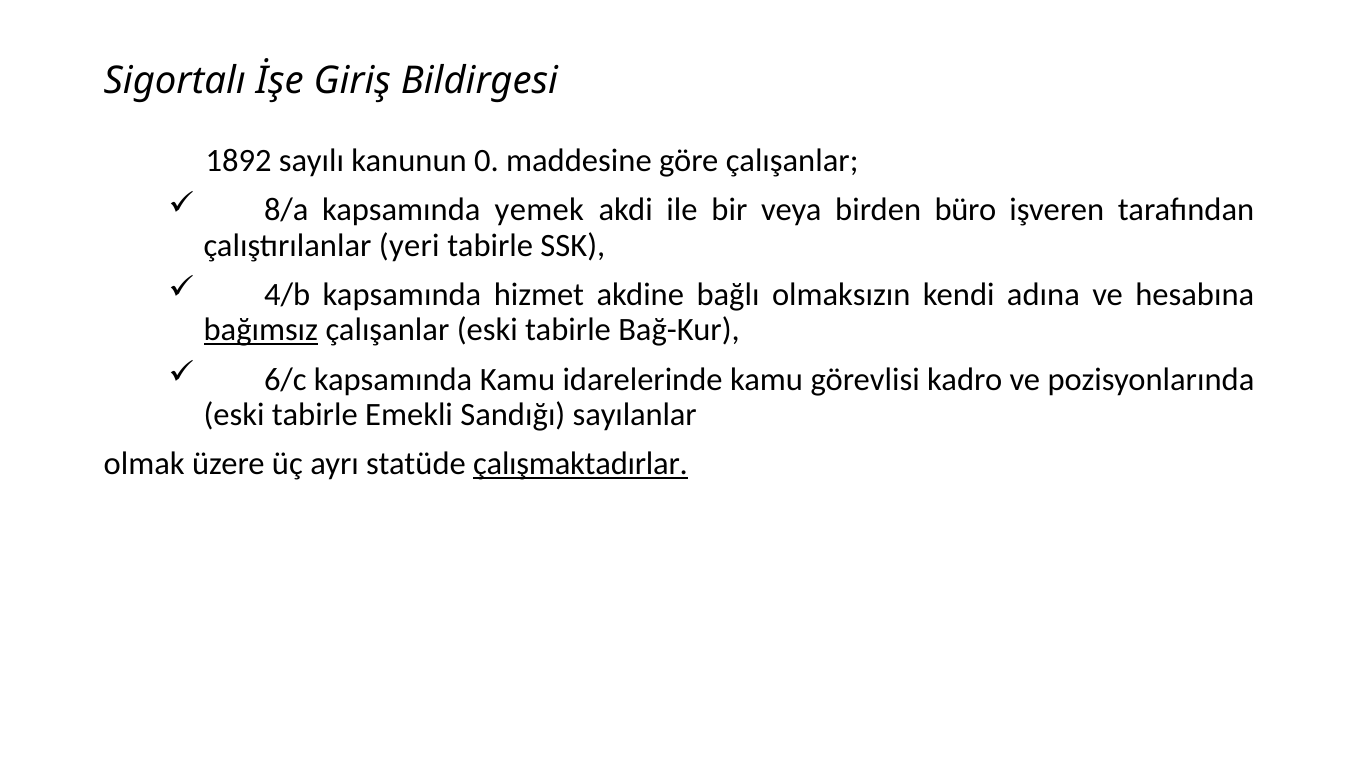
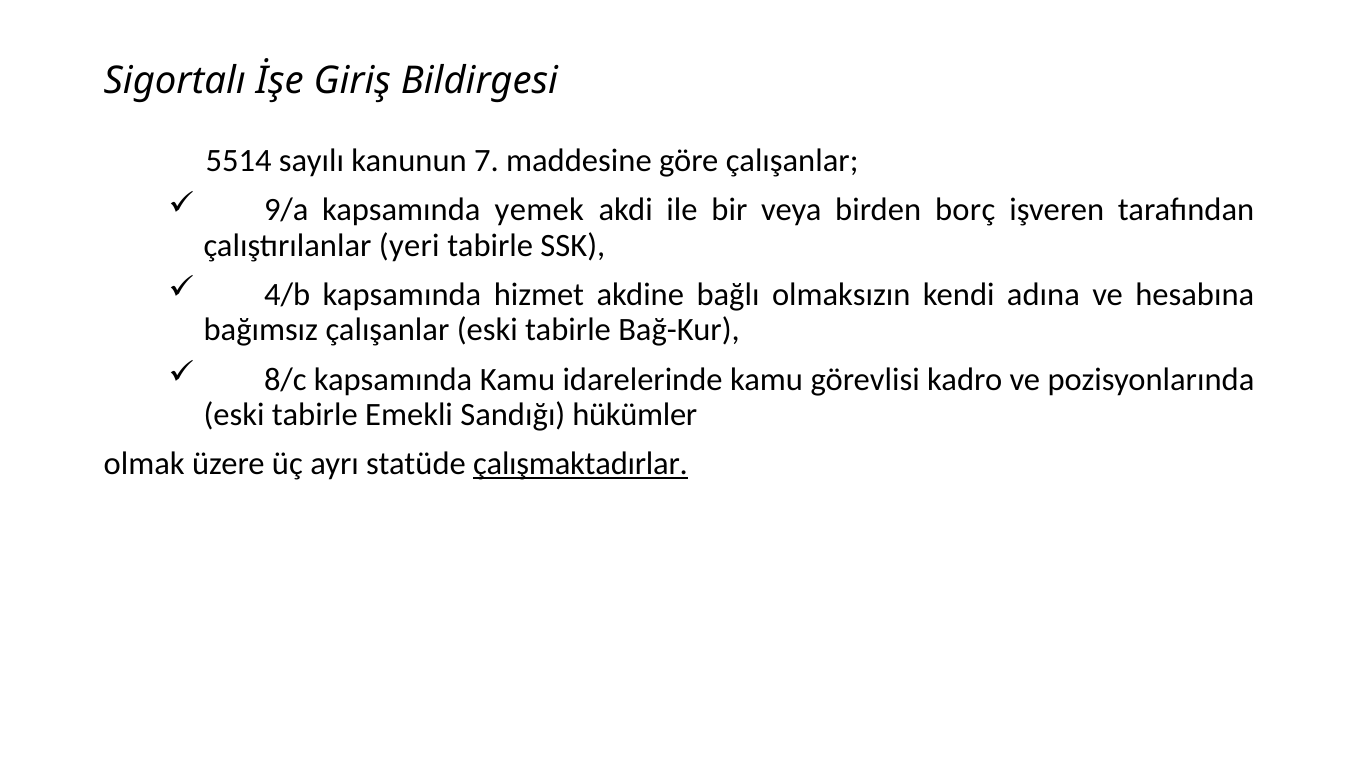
1892: 1892 -> 5514 (239, 161)
0: 0 -> 7 (486, 161)
8/a: 8/a -> 9/a (286, 210)
büro: büro -> borç (965, 210)
bağımsız underline: present -> none (261, 330)
6/c: 6/c -> 8/c (285, 380)
sayılanlar: sayılanlar -> hükümler (635, 415)
